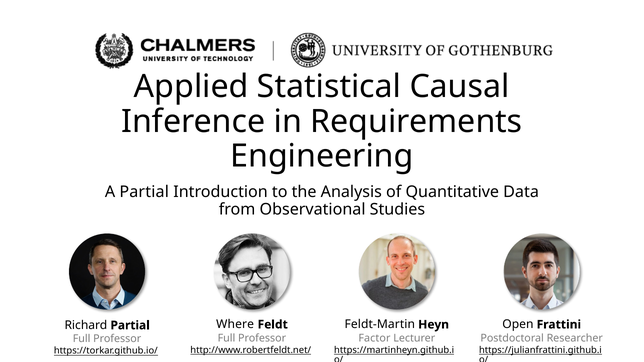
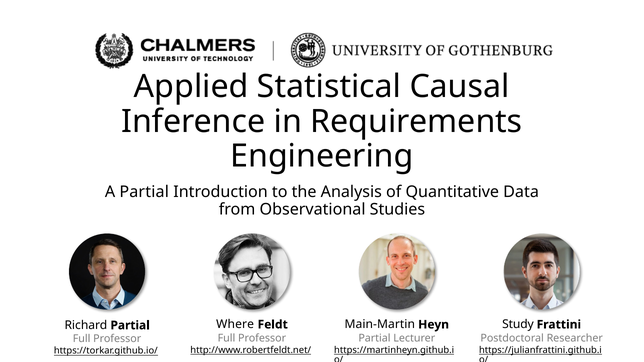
Feldt-Martin: Feldt-Martin -> Main-Martin (380, 325)
Open: Open -> Study (518, 325)
Factor: Factor -> Partial (374, 338)
